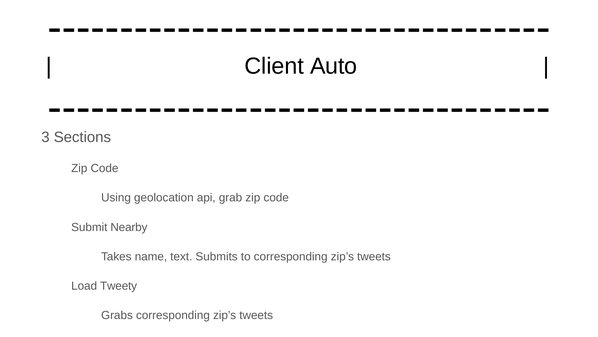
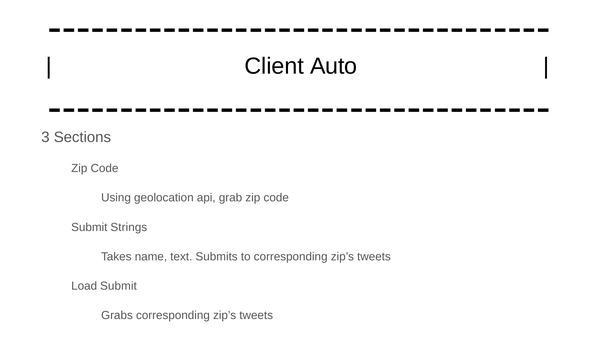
Nearby: Nearby -> Strings (129, 227)
Load Tweety: Tweety -> Submit (118, 285)
